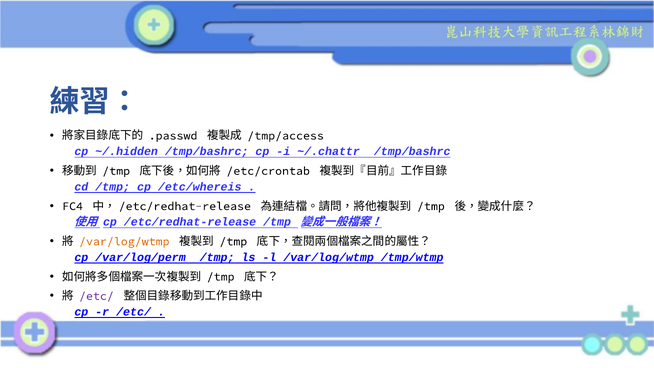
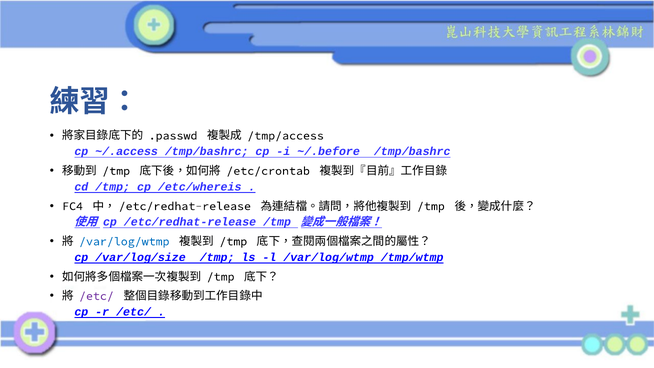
~/.hidden: ~/.hidden -> ~/.access (127, 152)
~/.chattr: ~/.chattr -> ~/.before (329, 152)
/var/log/wtmp colour: orange -> blue (124, 241)
/var/log/perm: /var/log/perm -> /var/log/size (141, 257)
